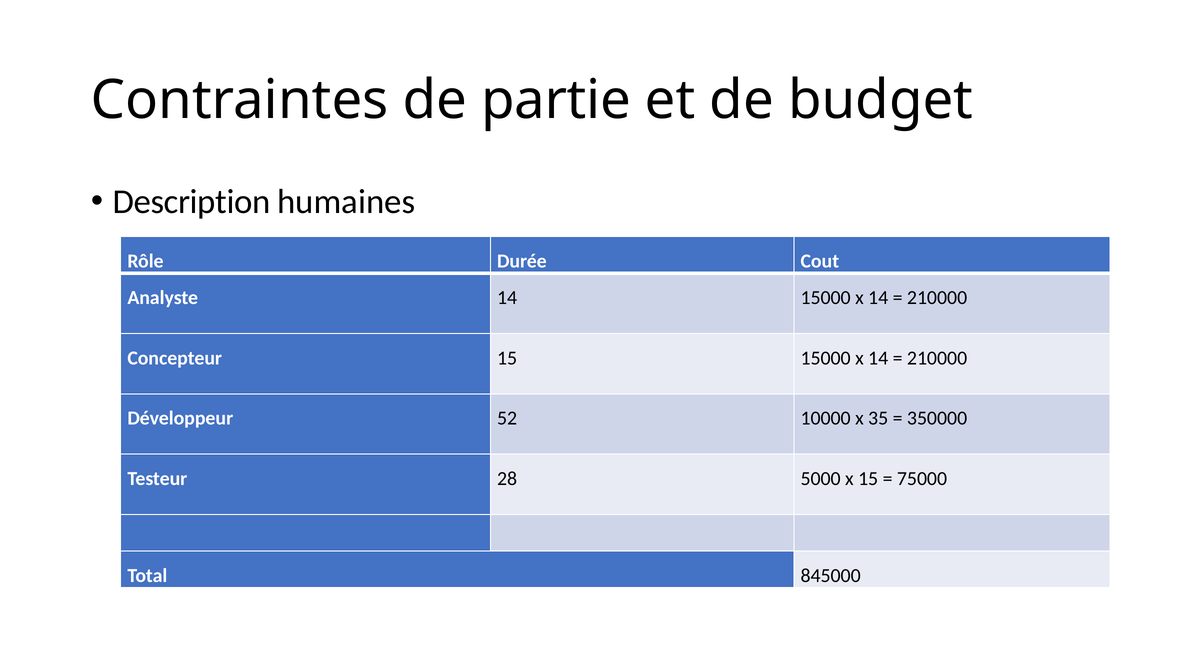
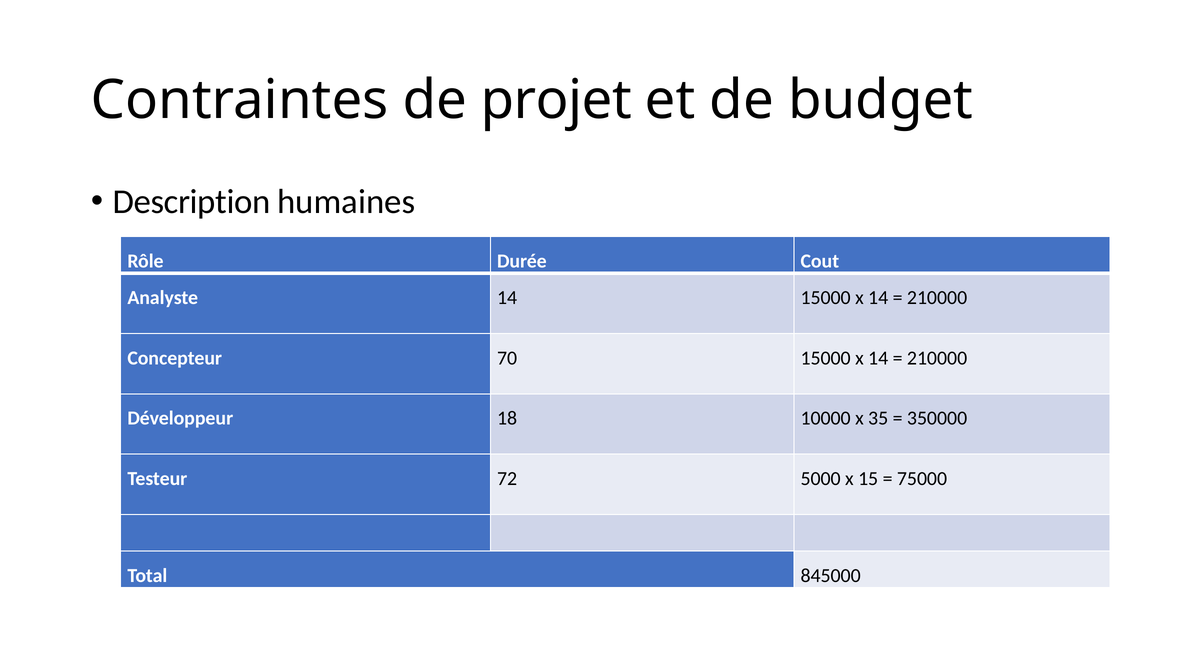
partie: partie -> projet (556, 100)
Concepteur 15: 15 -> 70 (507, 358)
52: 52 -> 18 (507, 418)
28: 28 -> 72 (507, 478)
